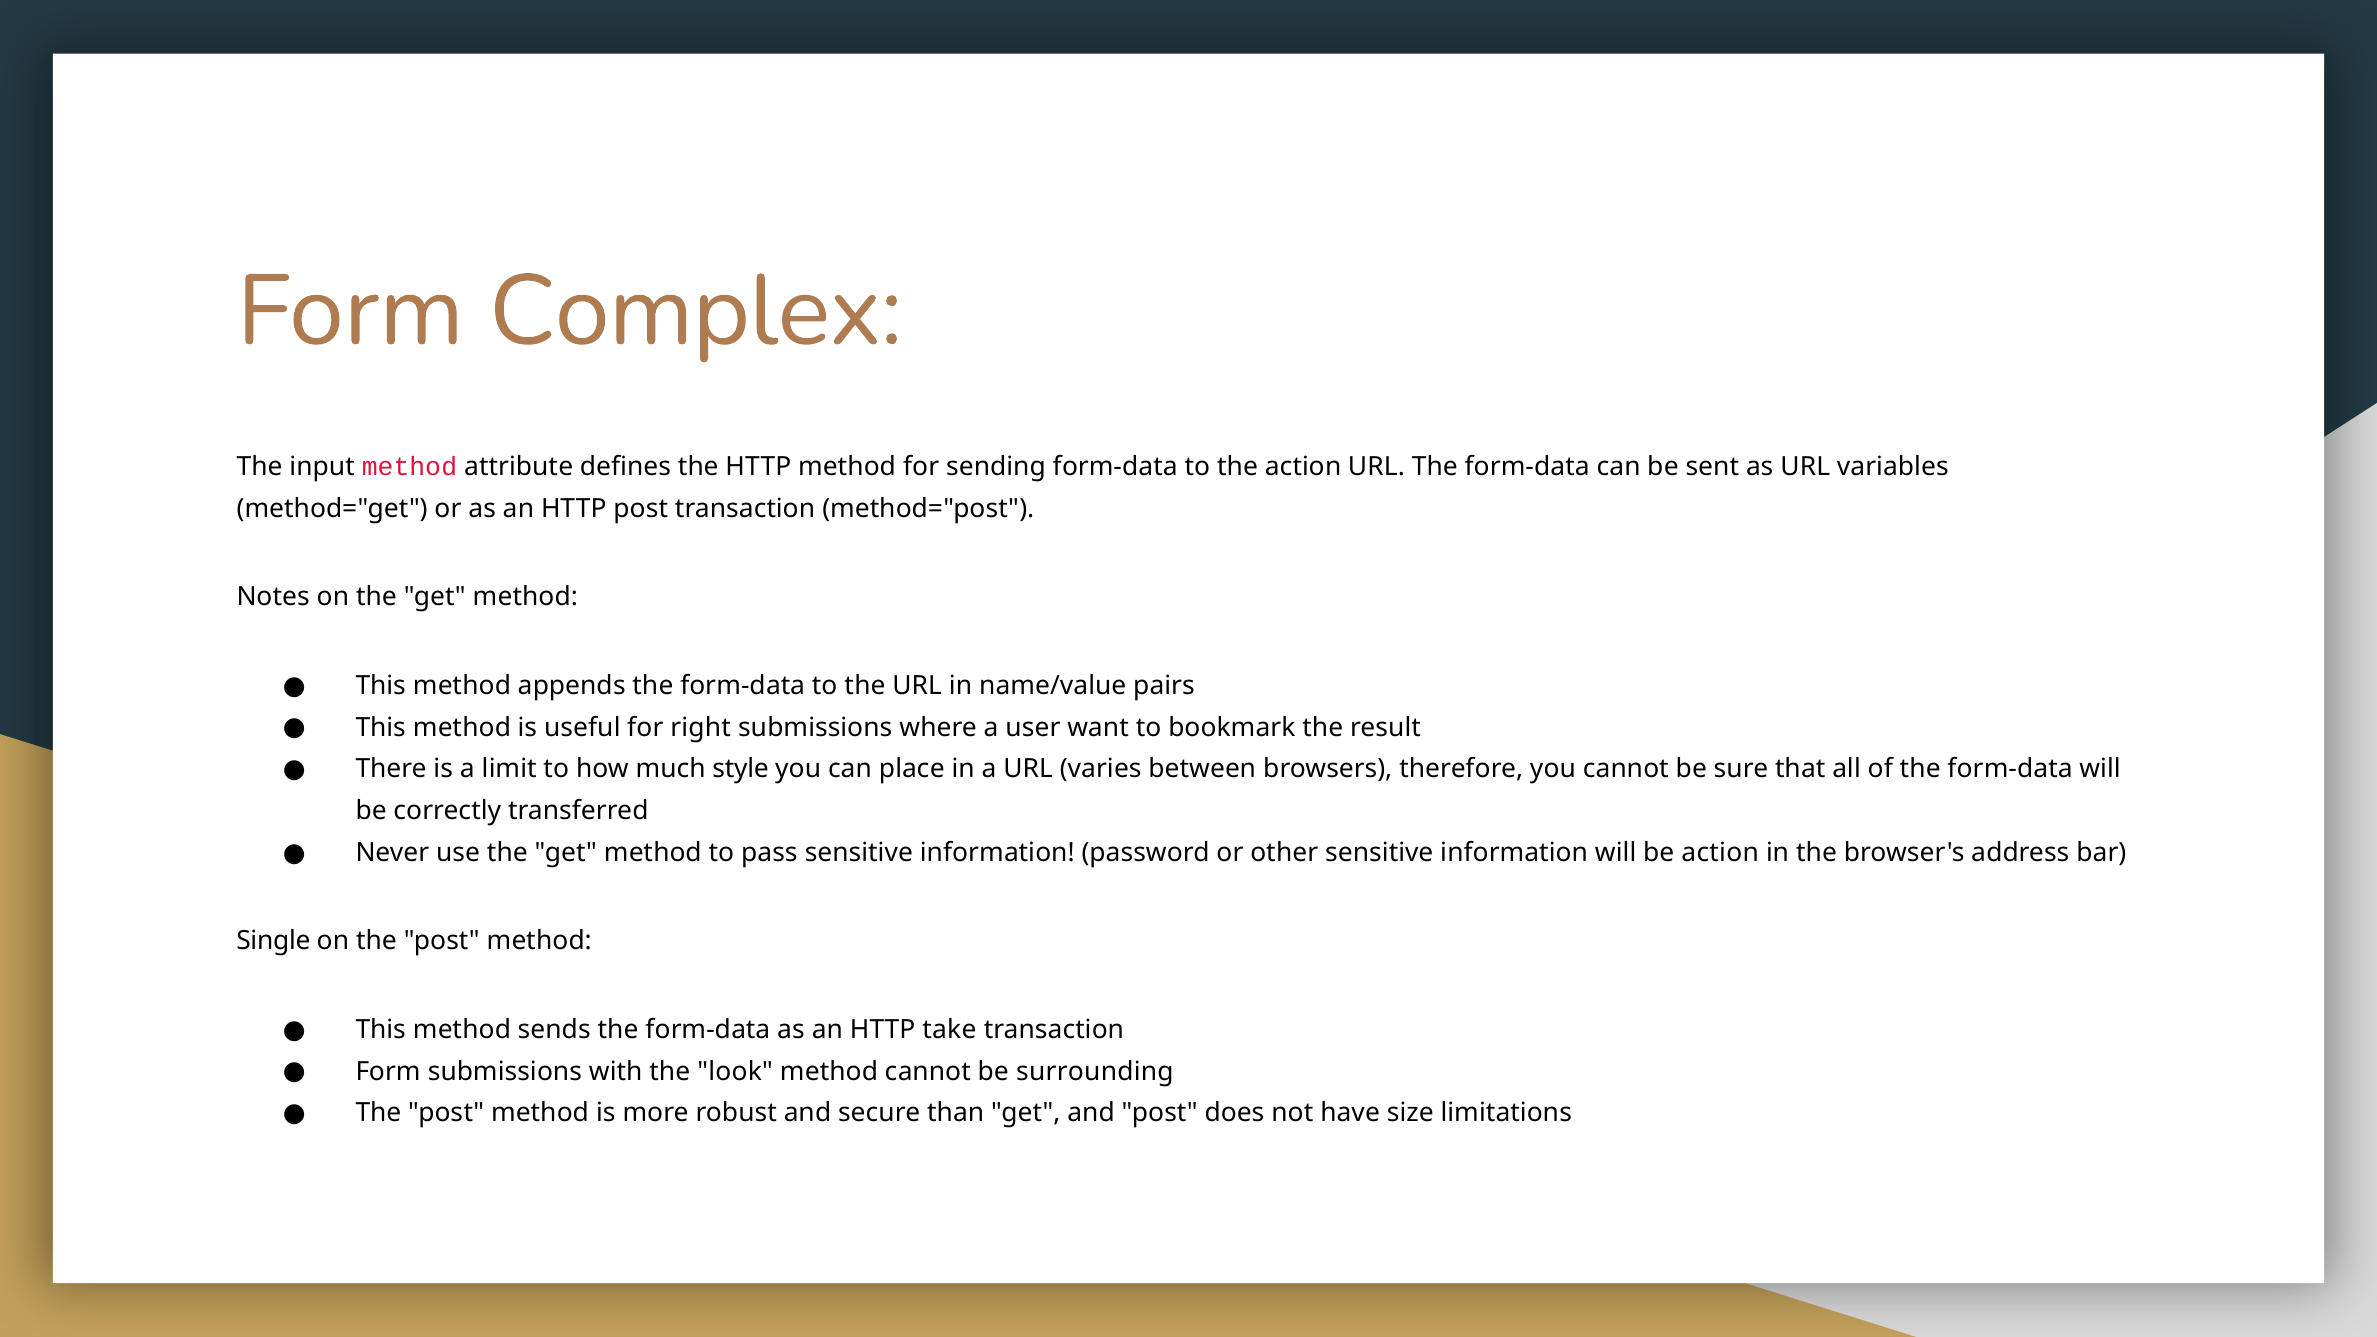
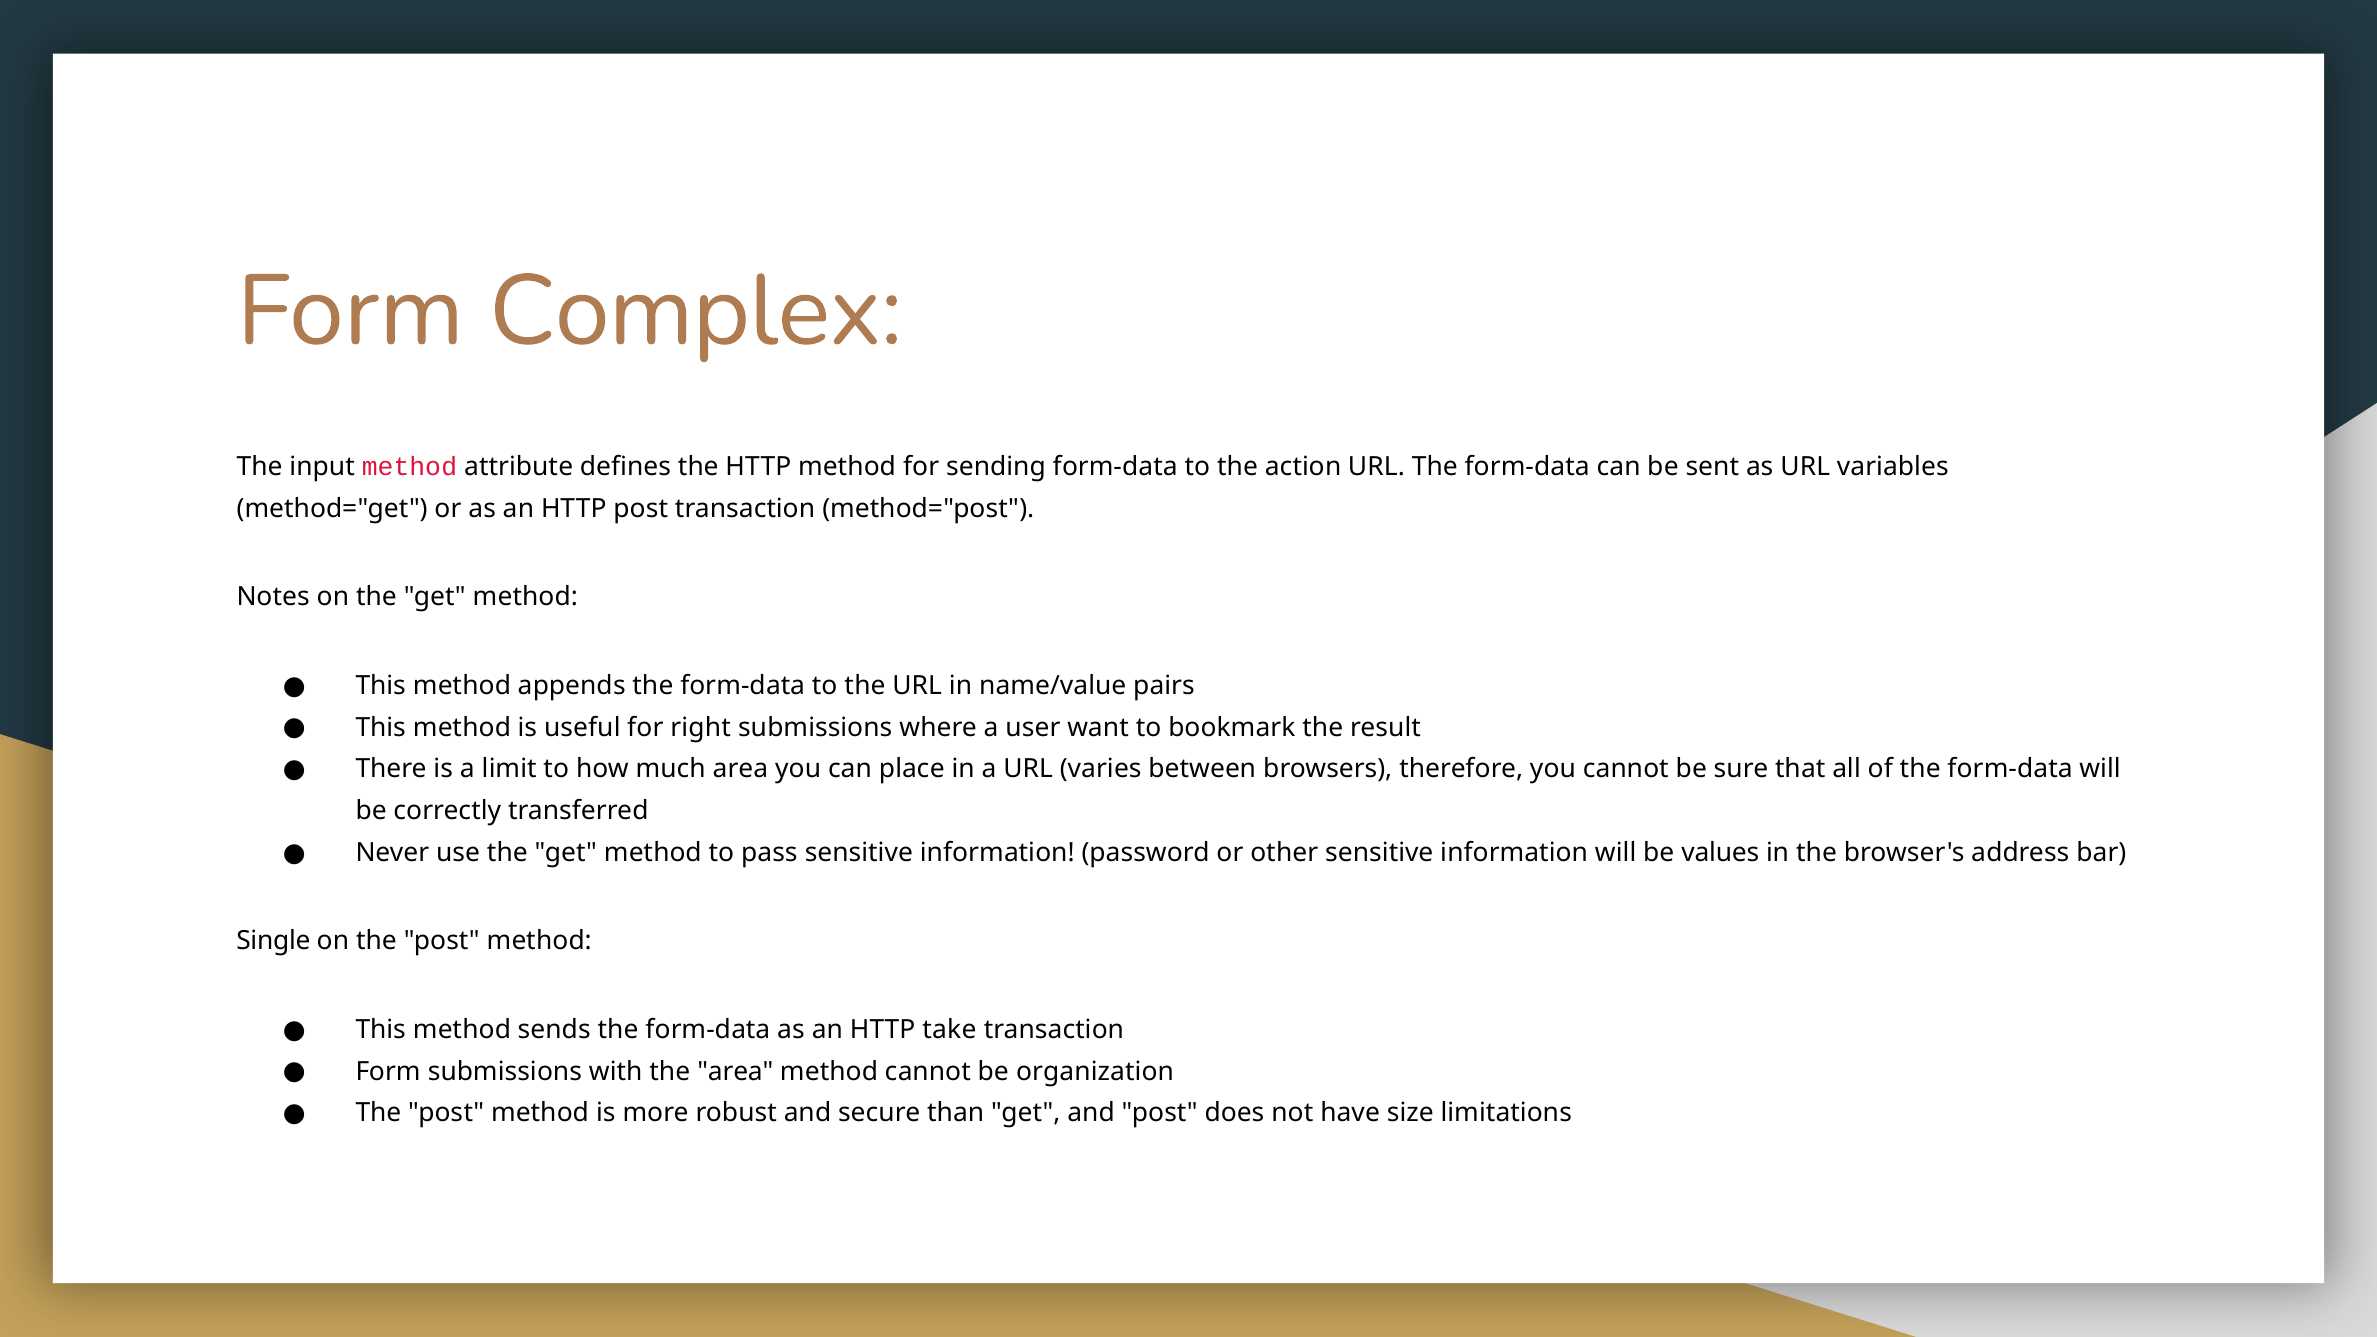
much style: style -> area (740, 769)
be action: action -> values (1720, 853)
the look: look -> area (735, 1071)
surrounding: surrounding -> organization (1095, 1071)
